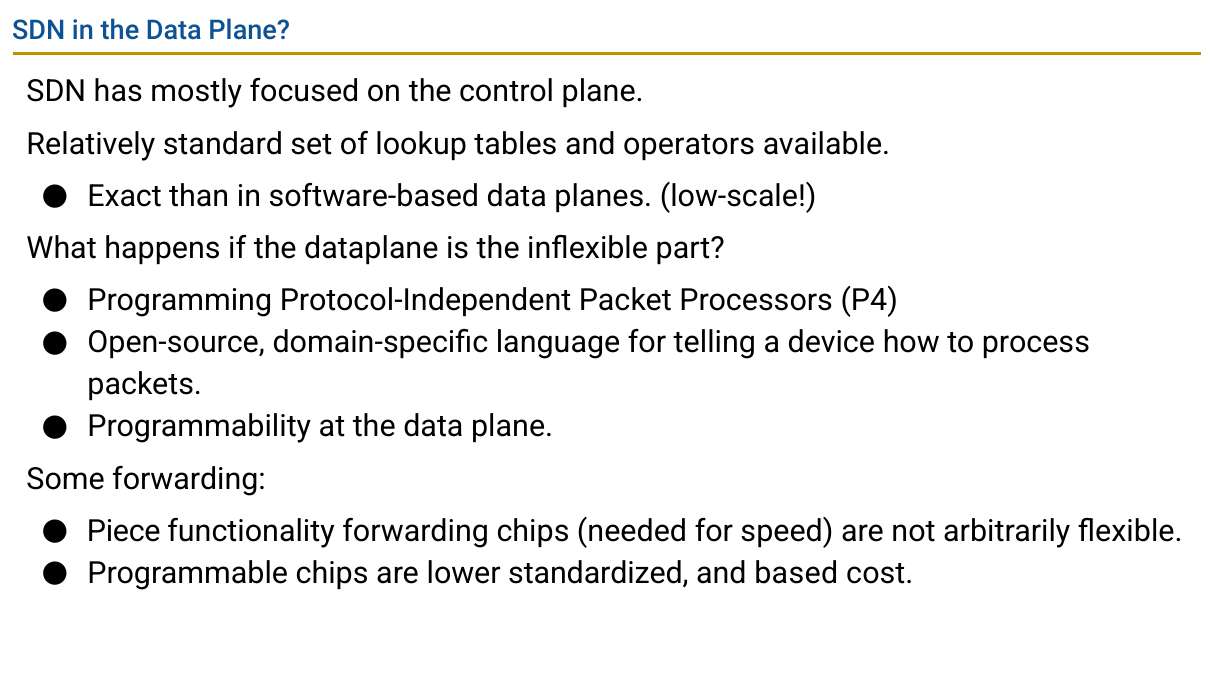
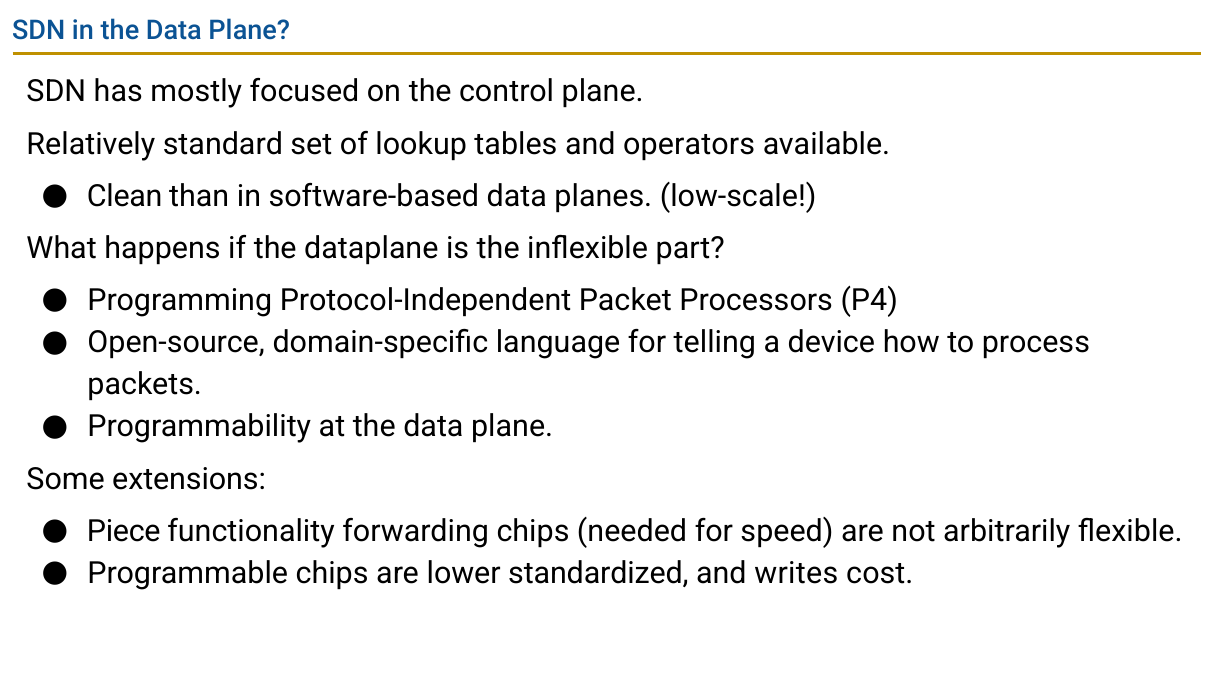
Exact: Exact -> Clean (125, 196)
Some forwarding: forwarding -> extensions (189, 479)
based: based -> writes (796, 574)
